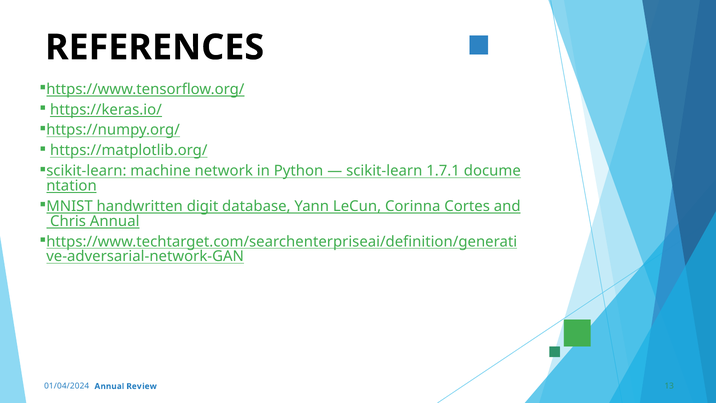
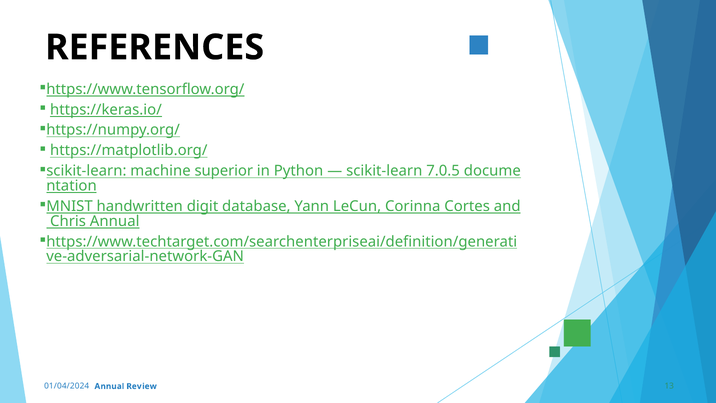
network: network -> superior (224, 171)
1.7.1: 1.7.1 -> 7.0.5 (443, 171)
